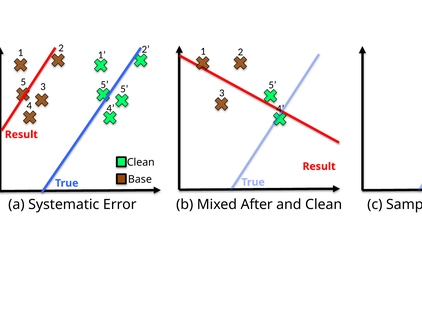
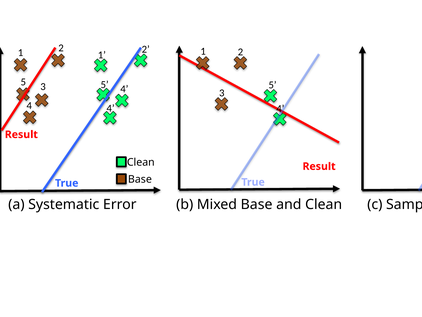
5: 5 -> 4 (124, 89)
Mixed After: After -> Base (257, 204)
